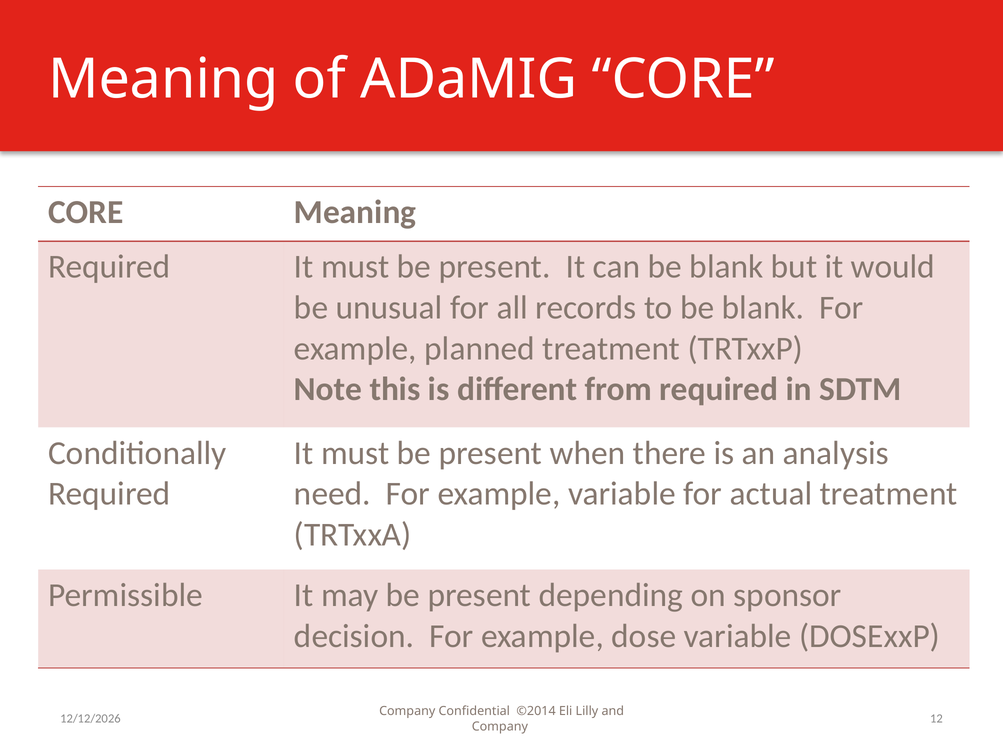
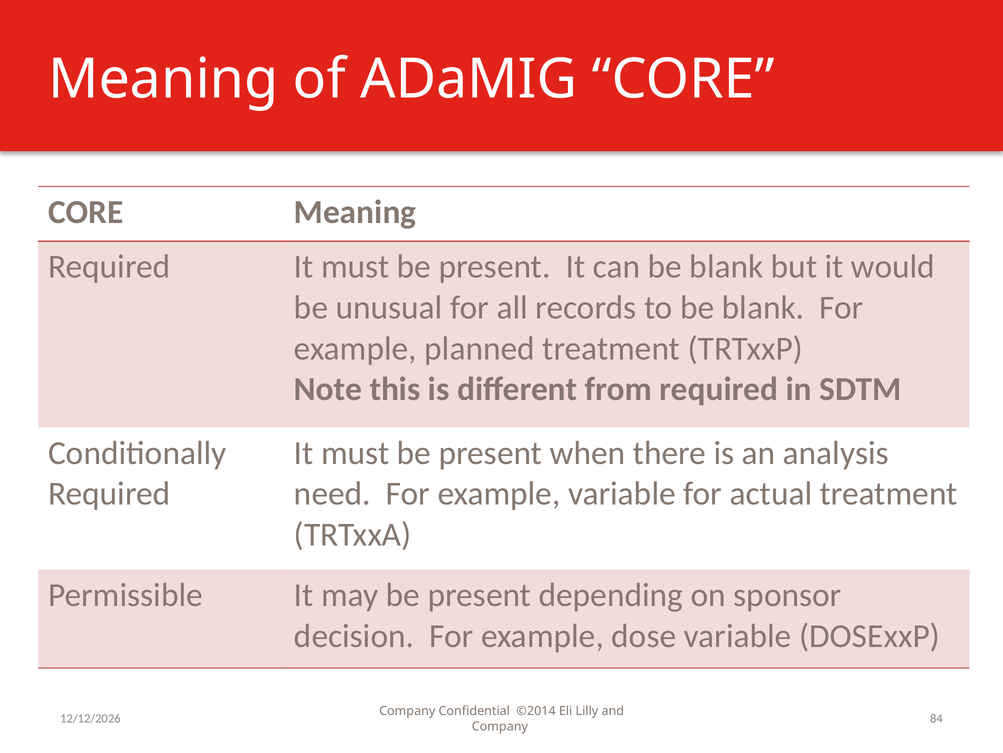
12: 12 -> 84 (936, 718)
